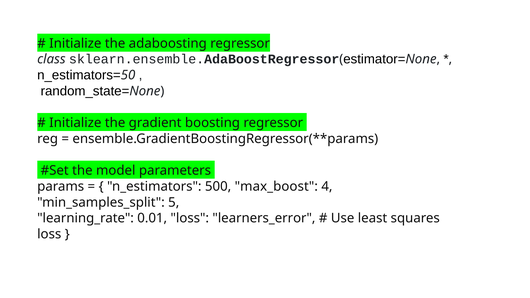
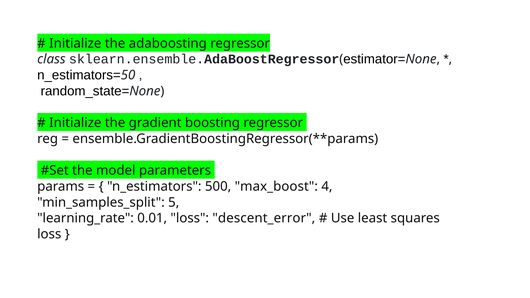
learners_error: learners_error -> descent_error (264, 218)
